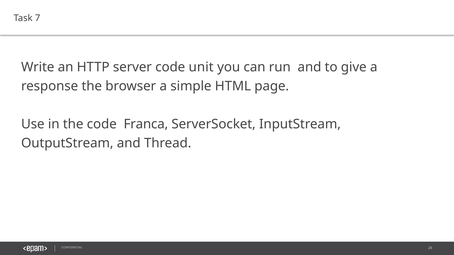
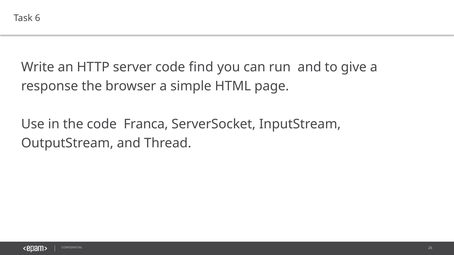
7: 7 -> 6 (38, 18)
unit: unit -> find (201, 67)
